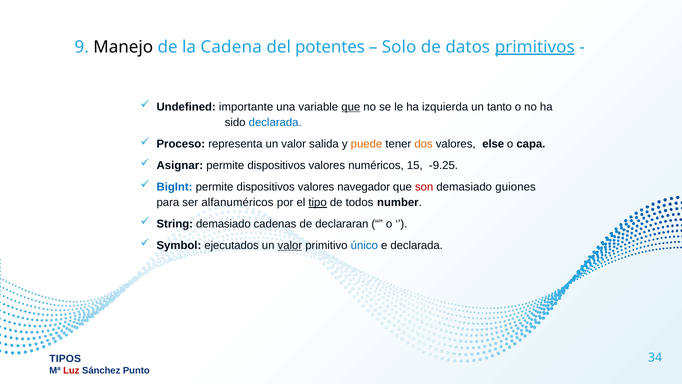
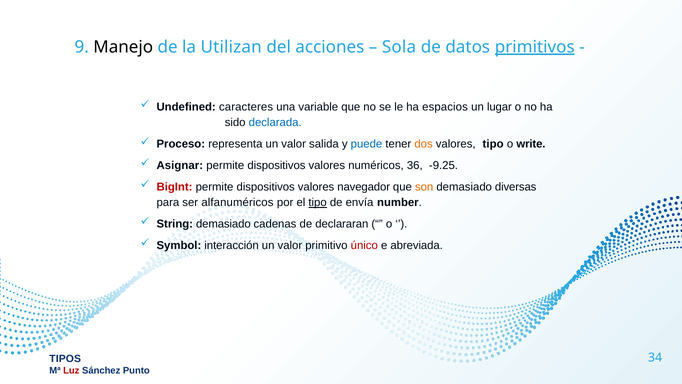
Cadena: Cadena -> Utilizan (231, 47)
potentes: potentes -> acciones (330, 47)
Solo: Solo -> Sola (399, 47)
importante: importante -> caracteres (246, 107)
que underline: present -> none (351, 107)
izquierda: izquierda -> espacios (445, 107)
tanto: tanto -> lugar (499, 107)
puede colour: orange -> blue (367, 144)
valores else: else -> tipo (493, 144)
capa: capa -> write (531, 144)
15: 15 -> 36 (415, 165)
BigInt colour: blue -> red (175, 187)
son colour: red -> orange (424, 187)
guiones: guiones -> diversas (516, 187)
todos: todos -> envía (360, 202)
ejecutados: ejecutados -> interacción (232, 245)
valor underline: present -> none (290, 245)
único colour: blue -> red (364, 245)
e declarada: declarada -> abreviada (417, 245)
